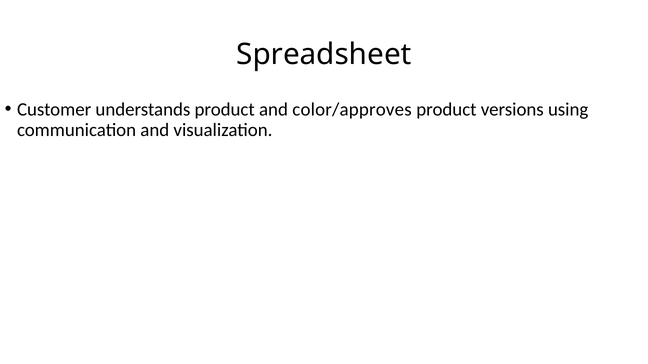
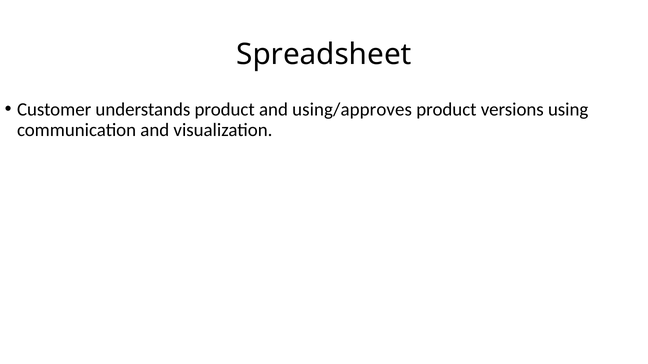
color/approves: color/approves -> using/approves (352, 110)
